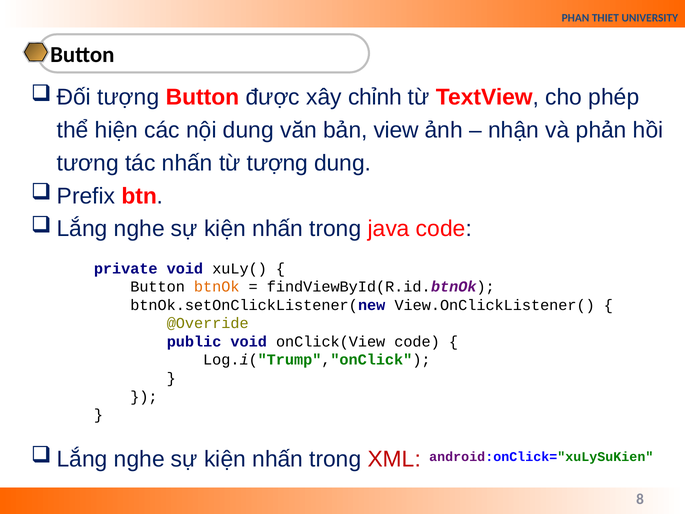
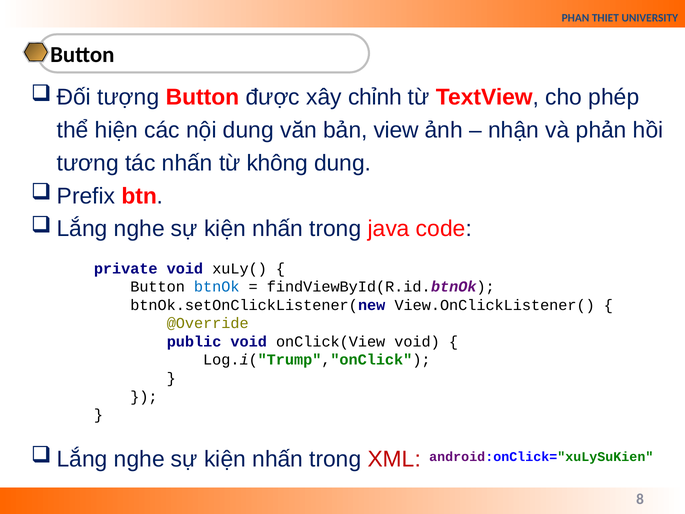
từ tượng: tượng -> không (277, 163)
btnOk colour: orange -> blue (217, 287)
onClick(View code: code -> void (417, 342)
